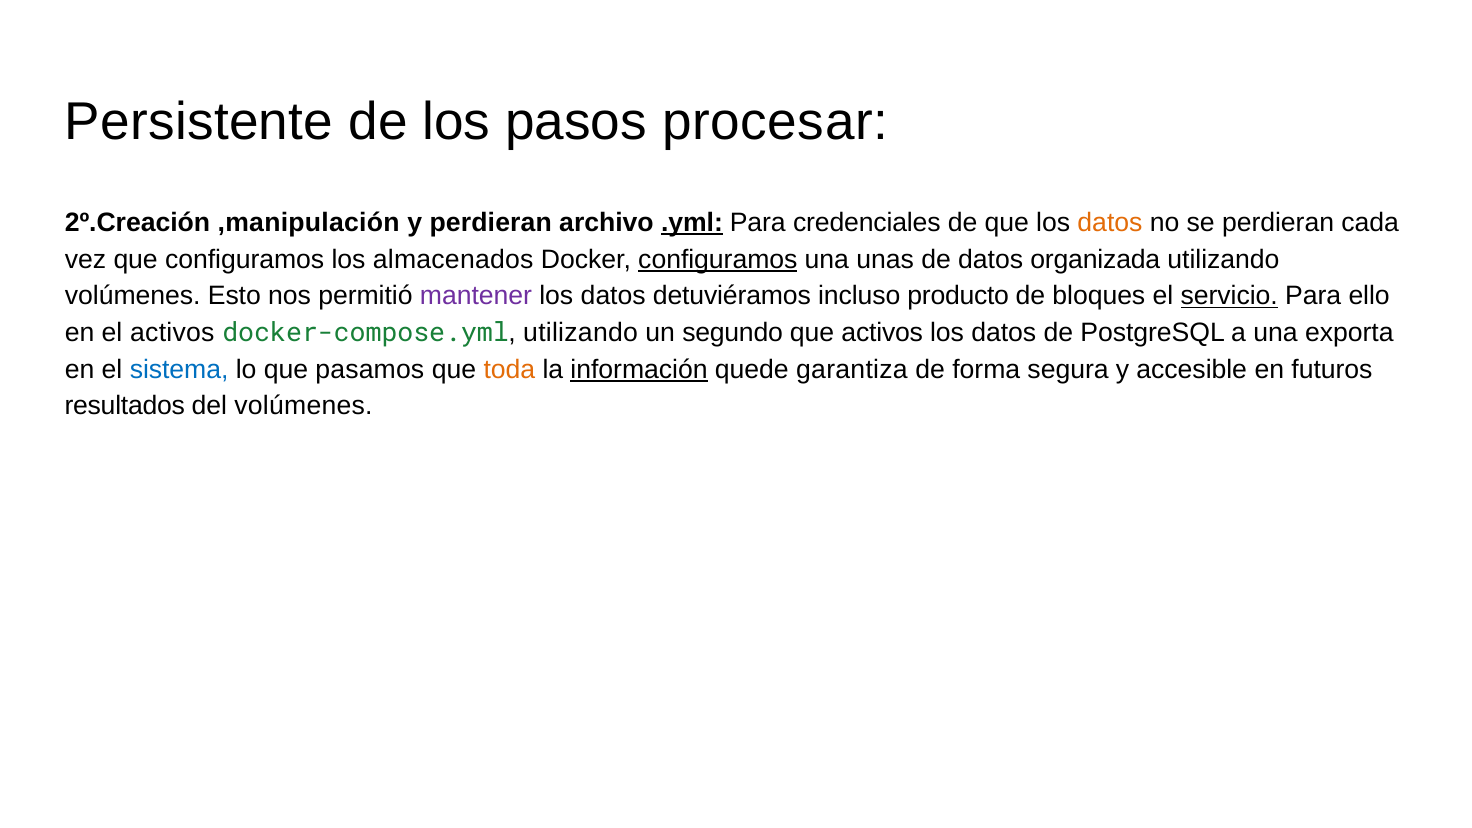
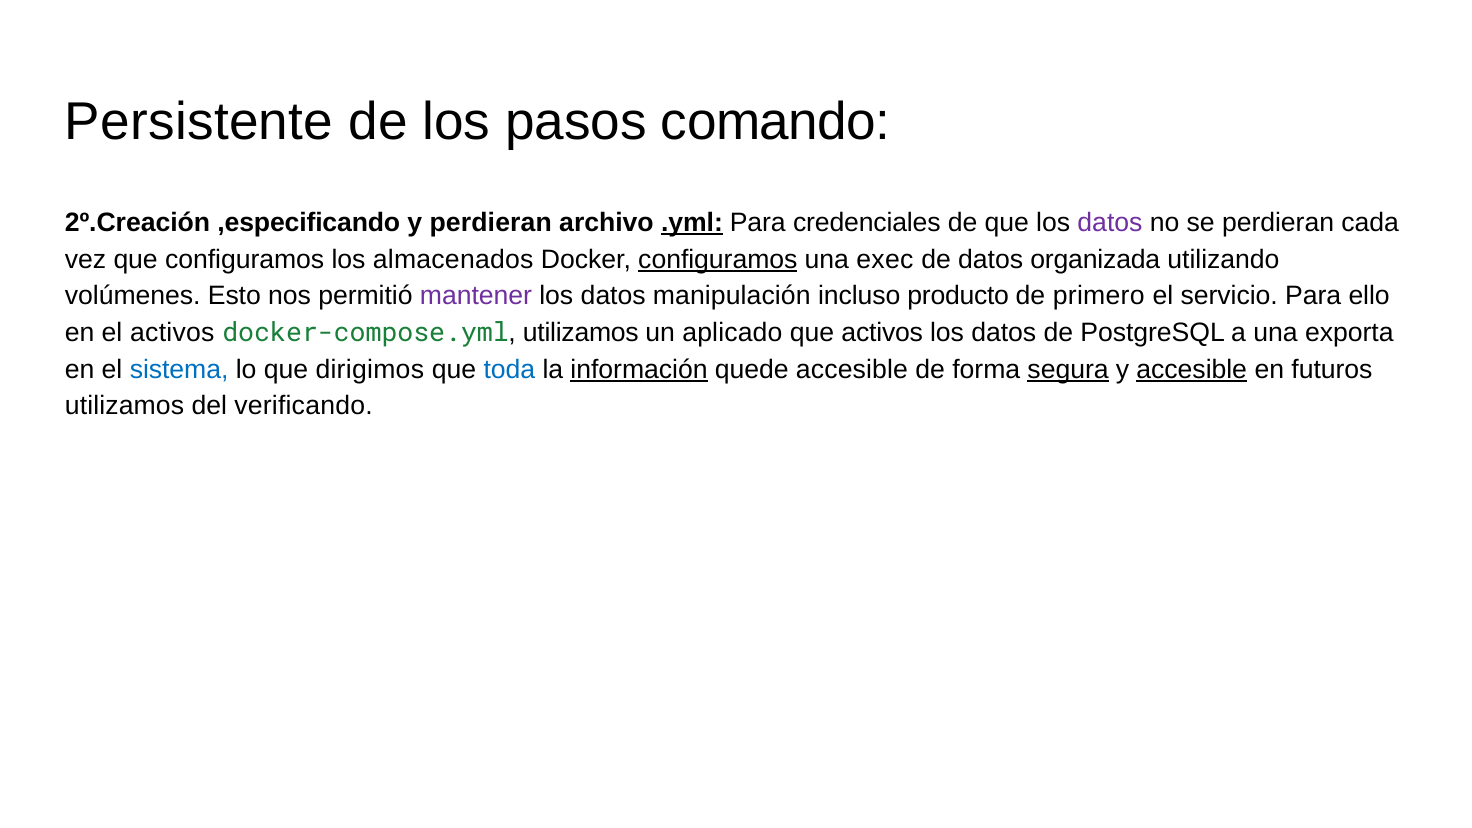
procesar: procesar -> comando (776, 122)
,manipulación: ,manipulación -> ,especificando (309, 223)
datos colour: orange -> purple (1110, 223)
unas: unas -> exec (885, 259)
detuviéramos: detuviéramos -> manipulación (732, 296)
bloques: bloques -> primero (1099, 296)
servicio underline: present -> none (1229, 296)
docker-compose.yml utilizando: utilizando -> utilizamos (581, 333)
segundo: segundo -> aplicado (732, 333)
pasamos: pasamos -> dirigimos (370, 370)
toda colour: orange -> blue (509, 370)
quede garantiza: garantiza -> accesible (852, 370)
segura underline: none -> present (1068, 370)
accesible underline: none -> present (1192, 370)
resultados: resultados -> utilizamos (125, 406)
del volúmenes: volúmenes -> verificando (303, 406)
